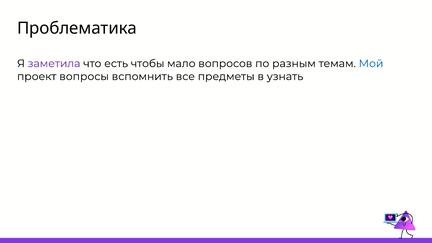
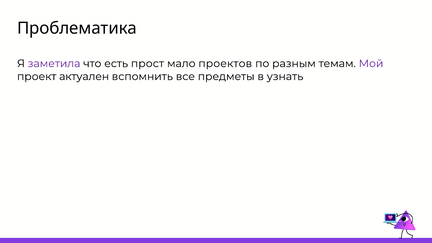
чтобы: чтобы -> прост (147, 64)
вопросов: вопросов -> проектов (225, 64)
Мой colour: blue -> purple (371, 64)
вопросы: вопросы -> актуален (84, 76)
